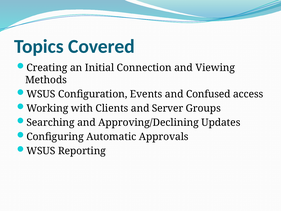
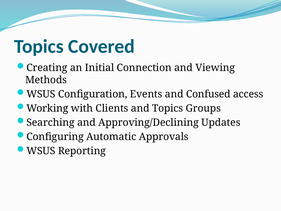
and Server: Server -> Topics (168, 108)
